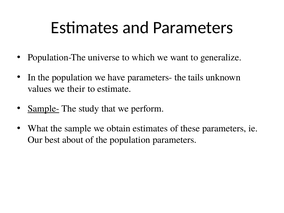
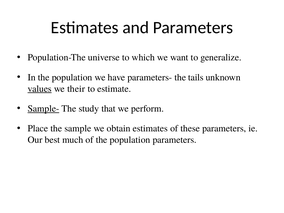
values underline: none -> present (40, 89)
What: What -> Place (38, 128)
about: about -> much (73, 140)
